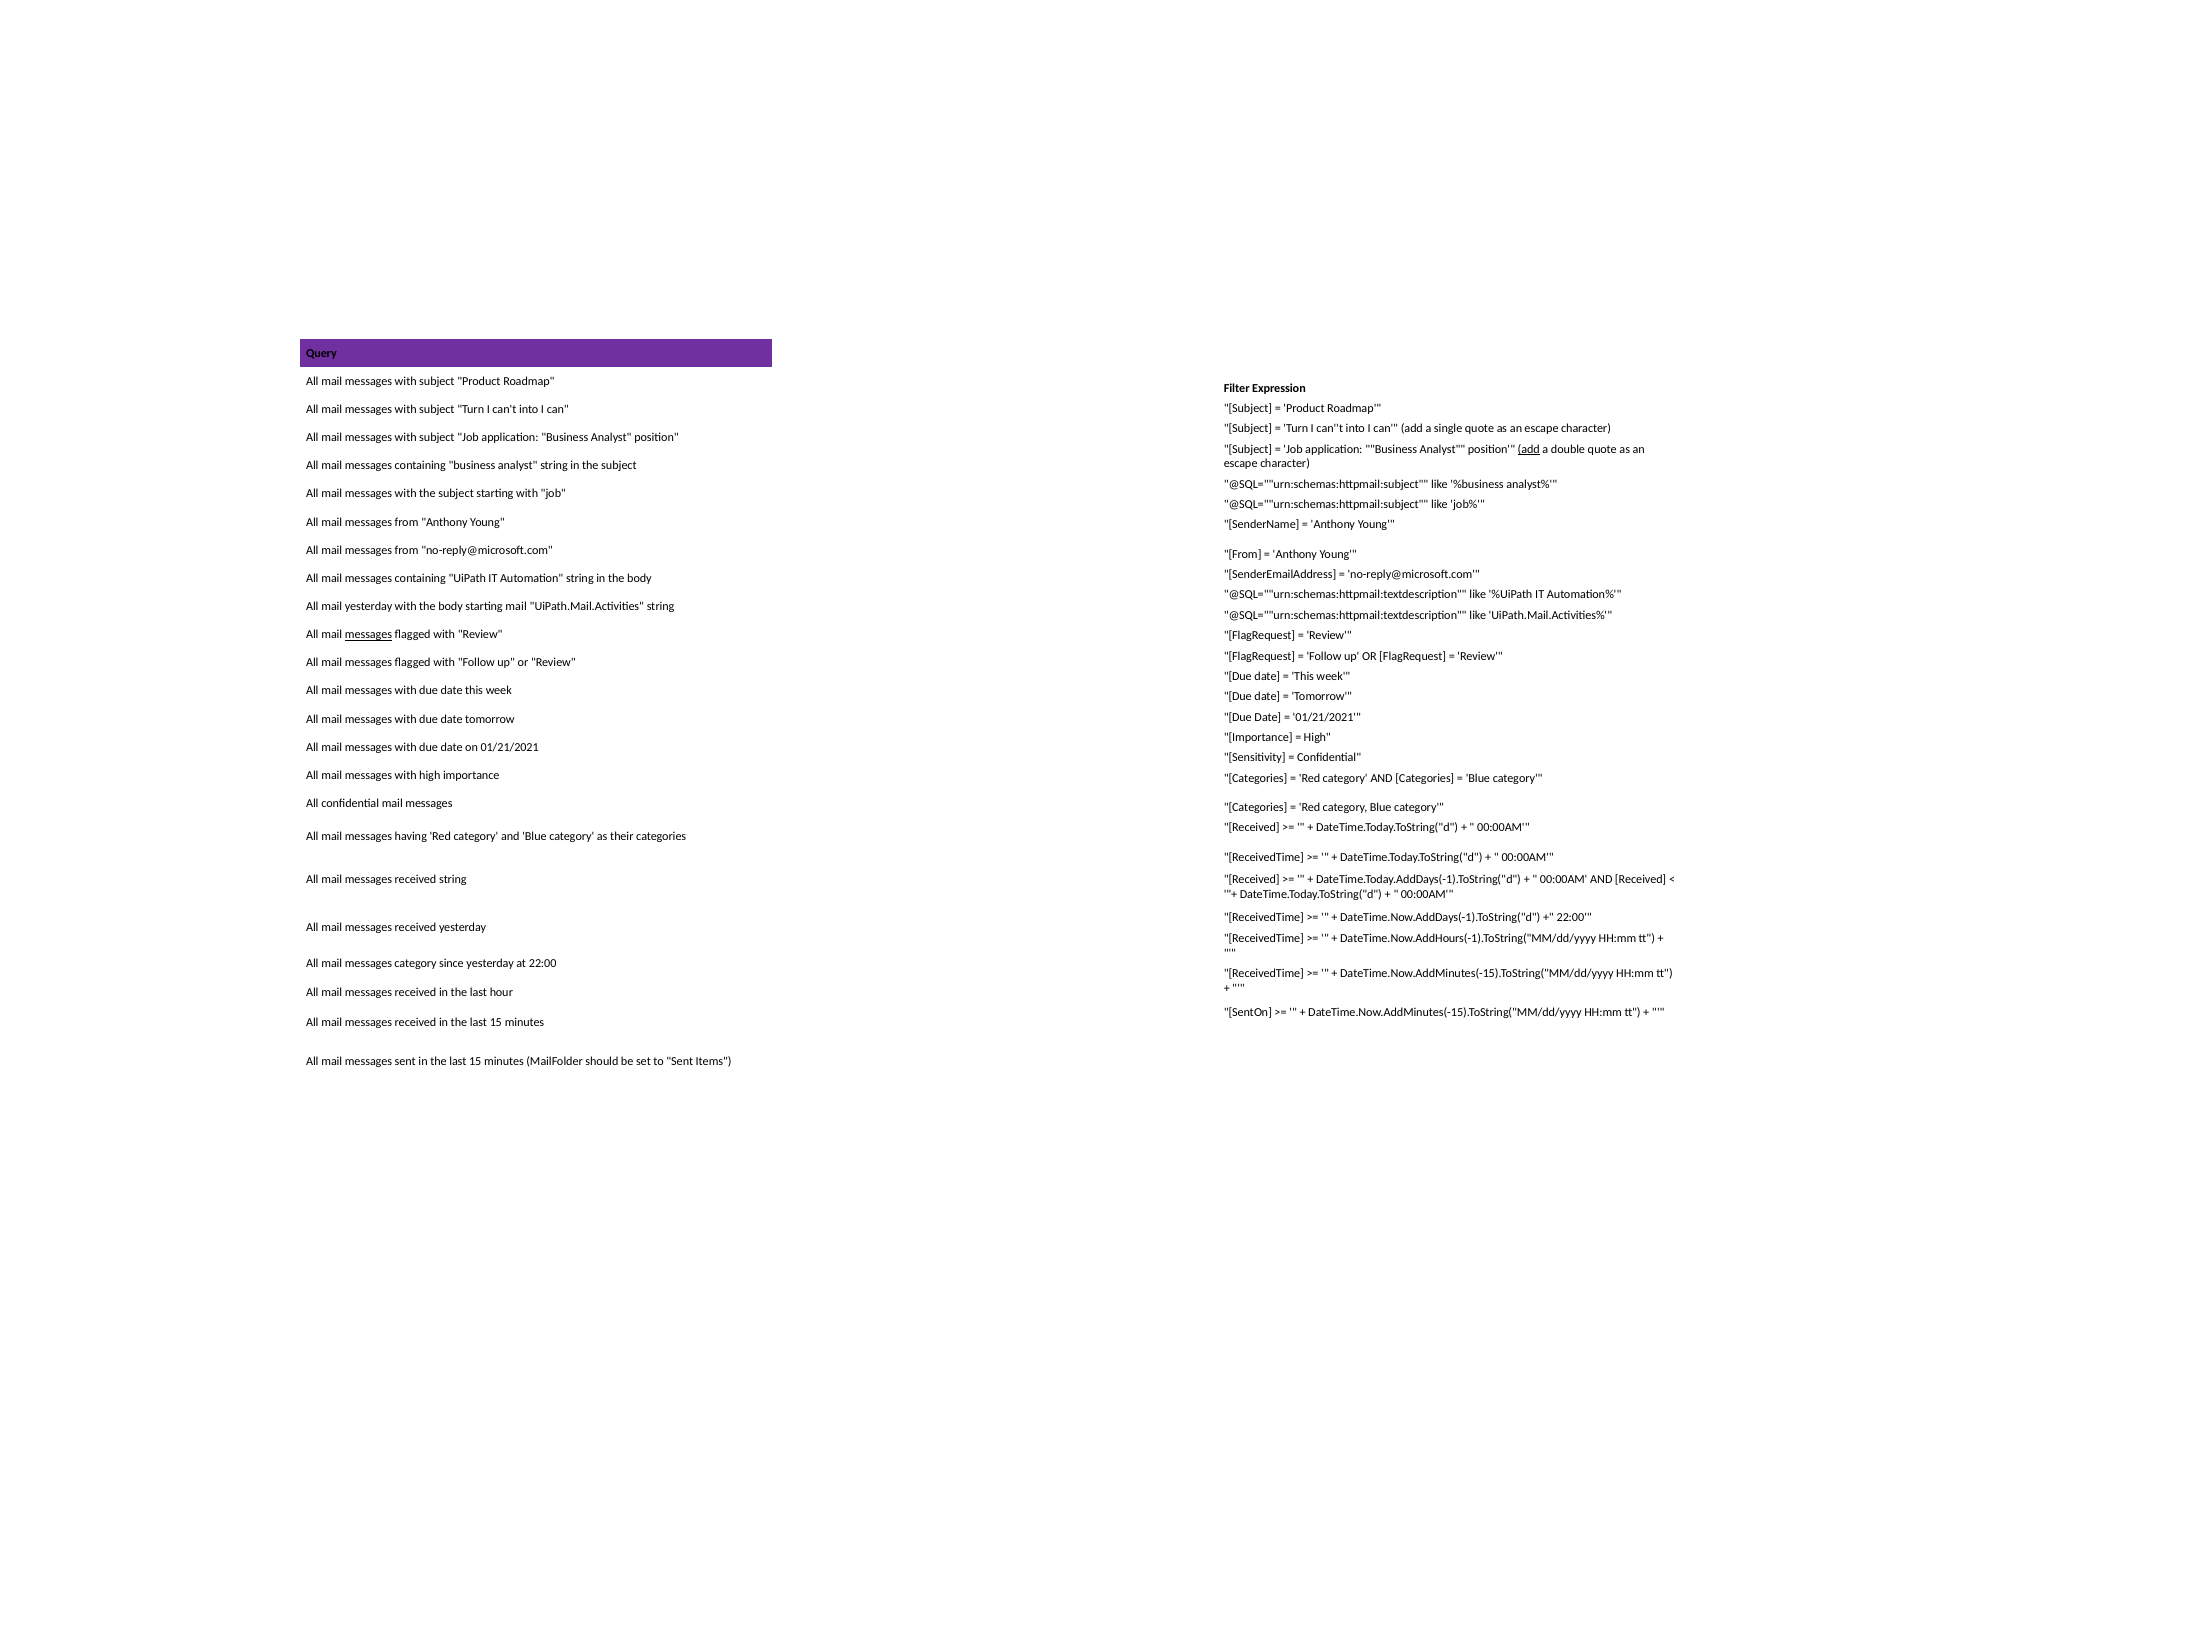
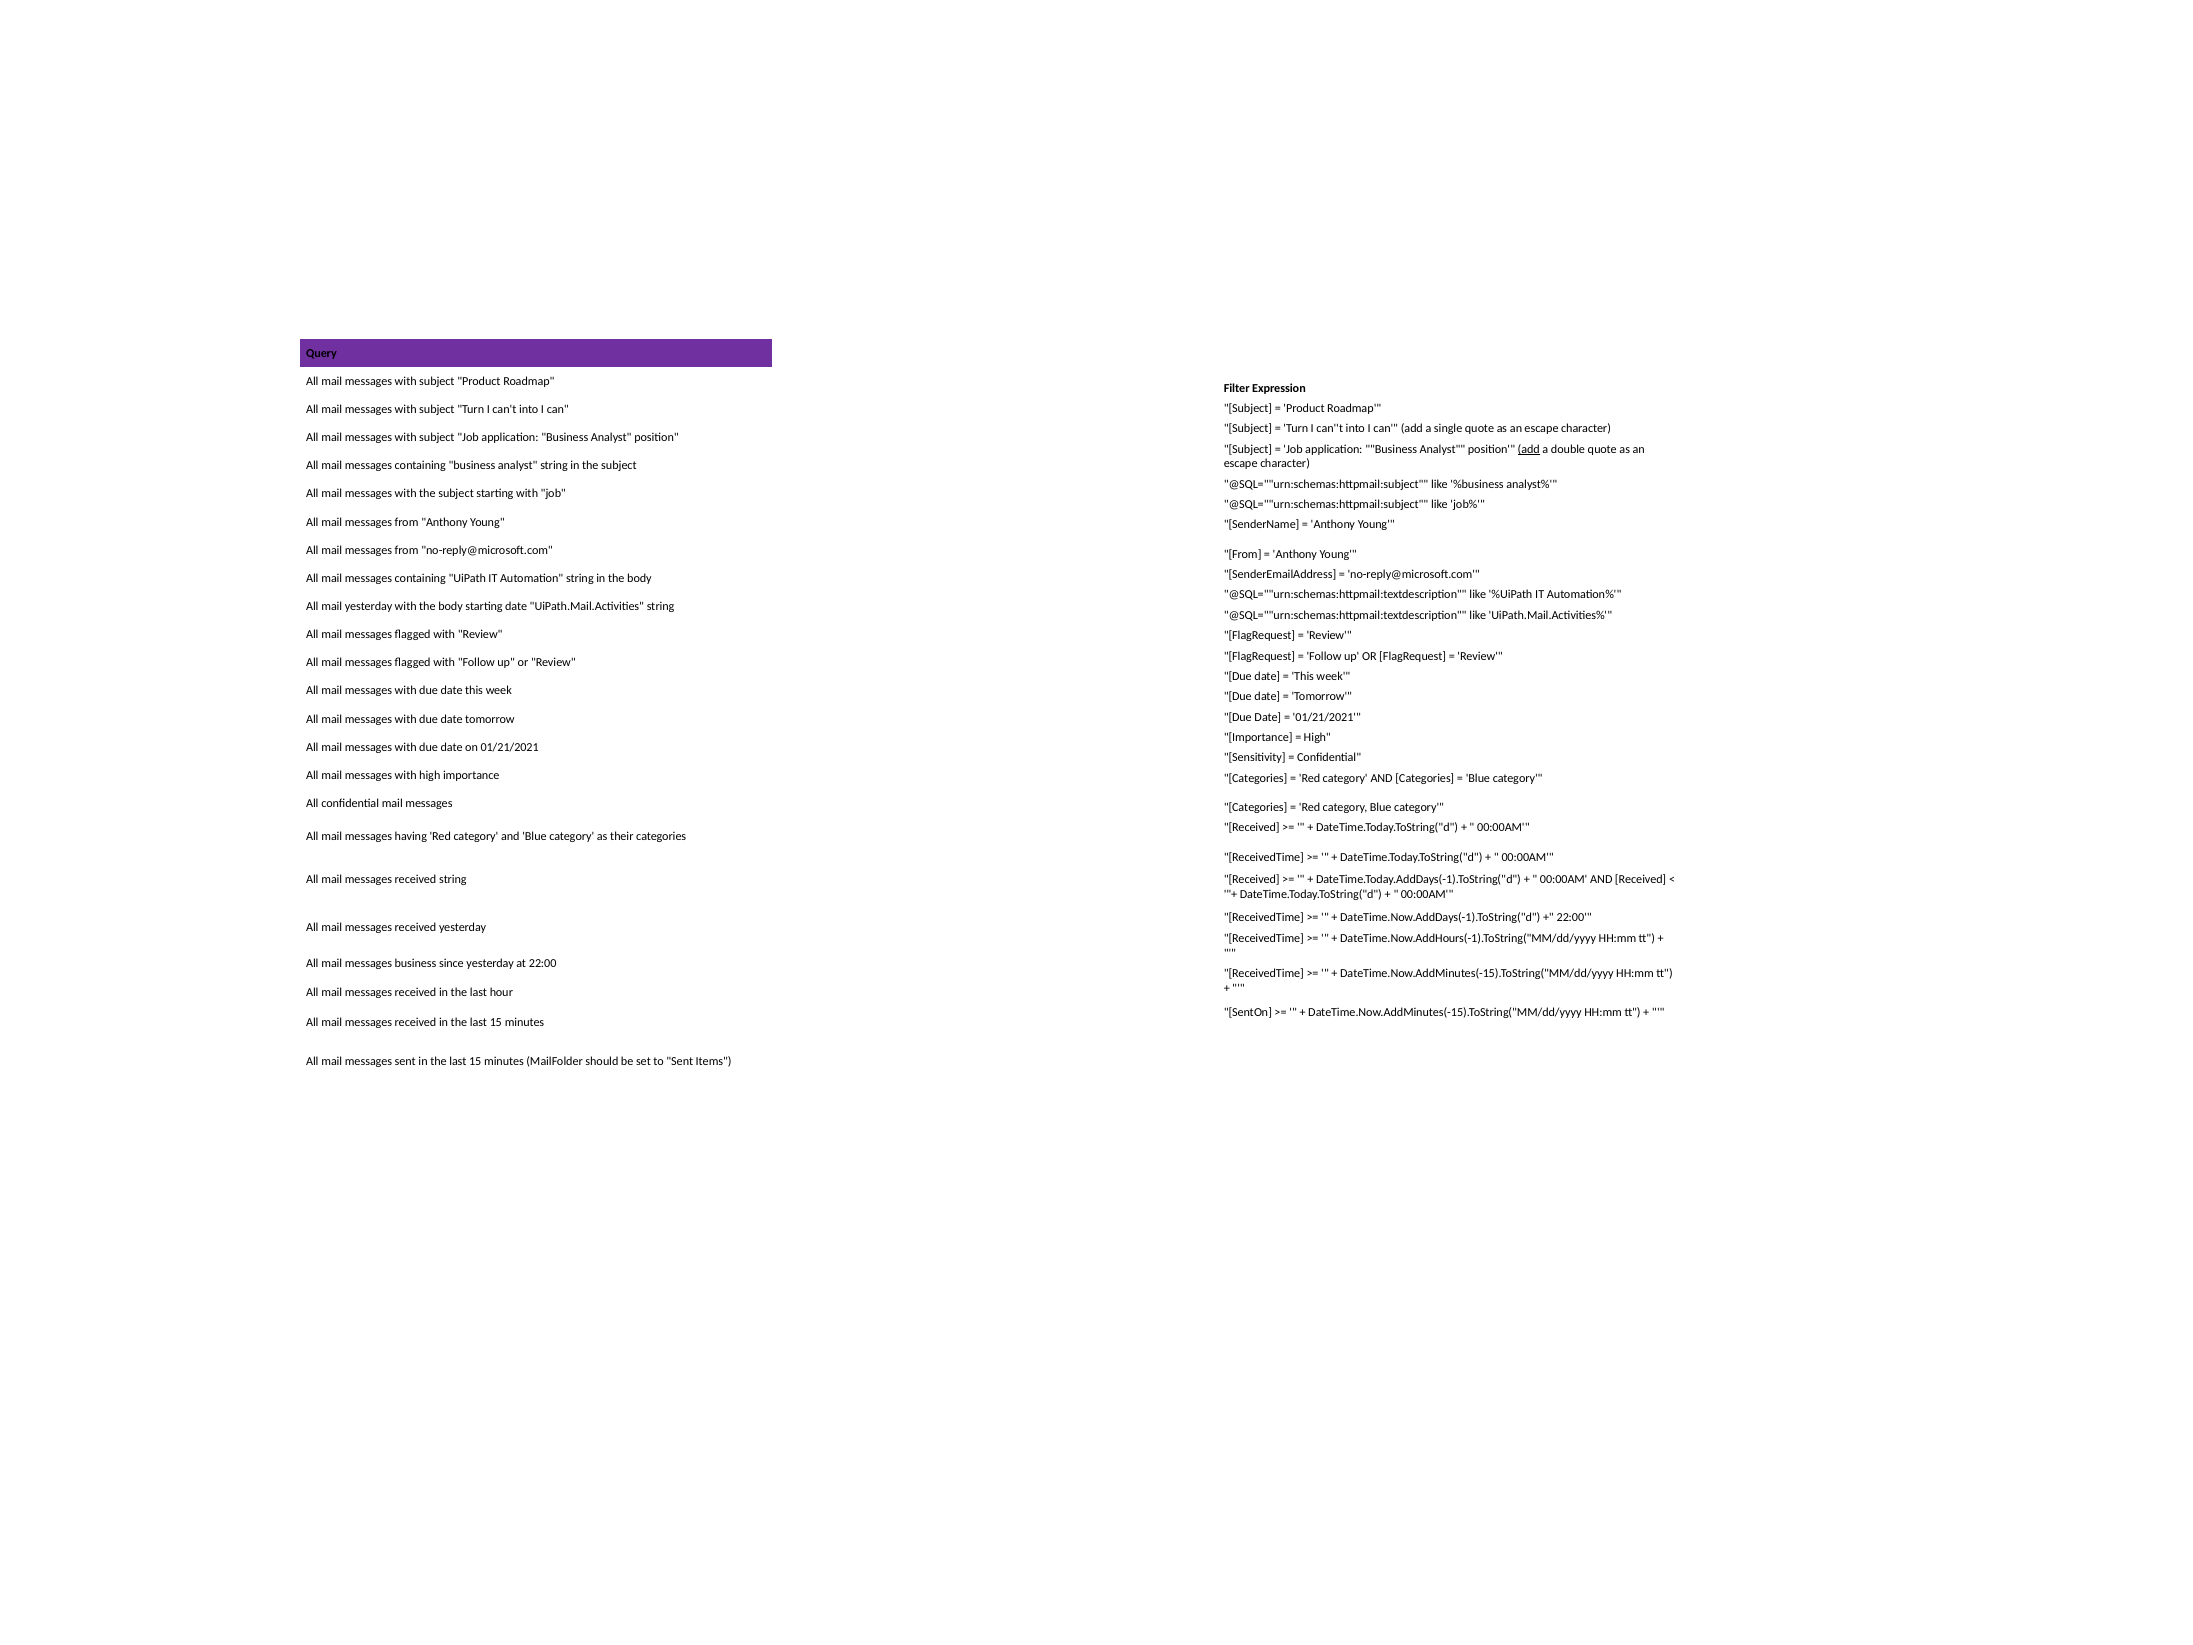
starting mail: mail -> date (516, 606)
messages underline: present -> none (369, 635)
messages category: category -> business (415, 963)
